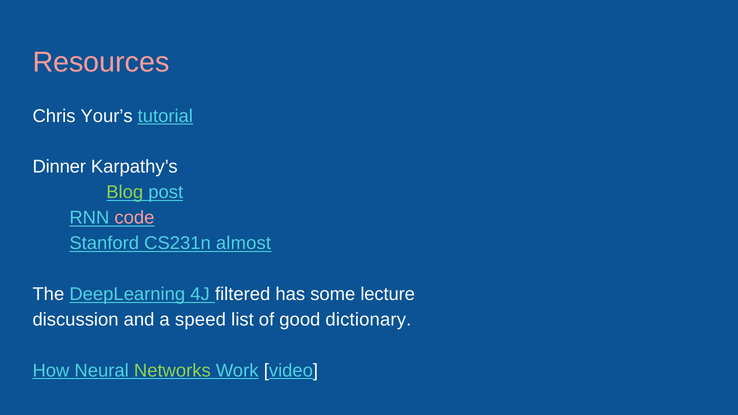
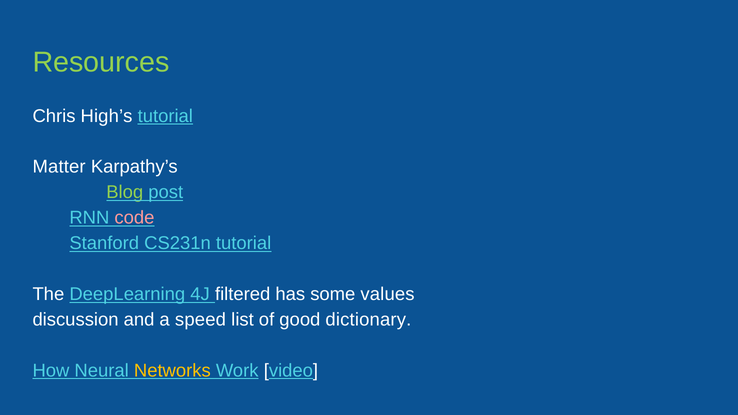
Resources colour: pink -> light green (101, 63)
Your’s: Your’s -> High’s (107, 116)
Dinner: Dinner -> Matter (59, 167)
CS231n almost: almost -> tutorial (244, 243)
lecture: lecture -> values (388, 294)
Networks colour: light green -> yellow (172, 371)
